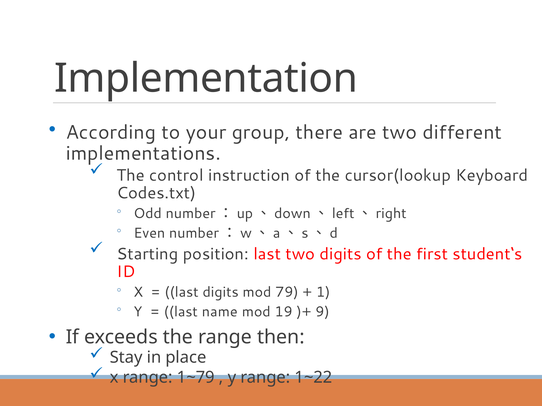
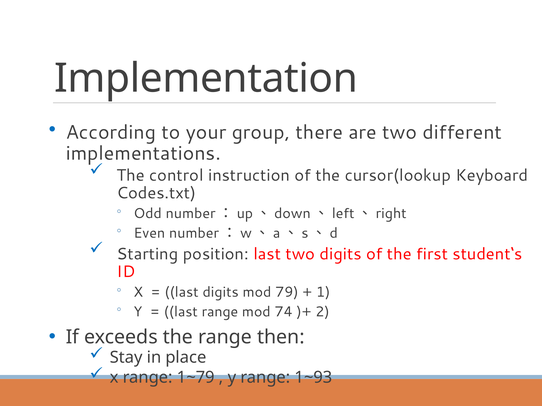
last name: name -> range (220, 312)
19: 19 -> 74 (284, 312)
9: 9 -> 2 (322, 312)
1~22: 1~22 -> 1~93 (314, 378)
